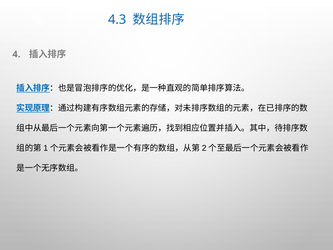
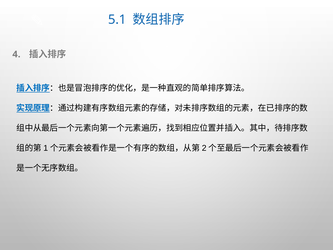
4.3: 4.3 -> 5.1 (117, 20)
